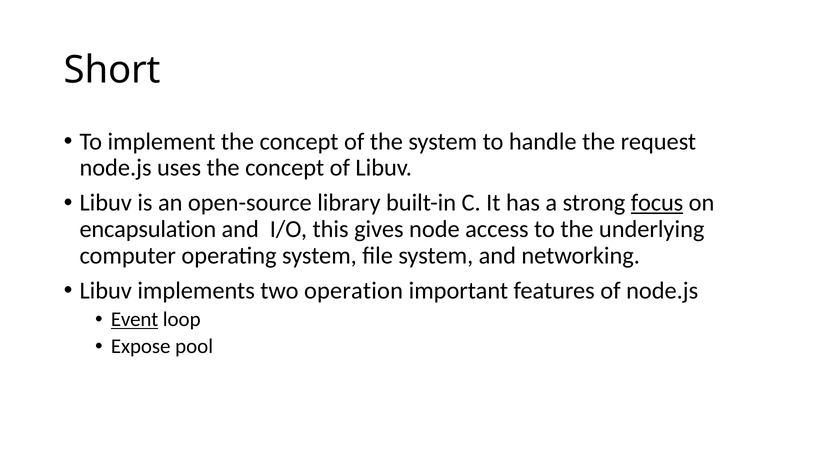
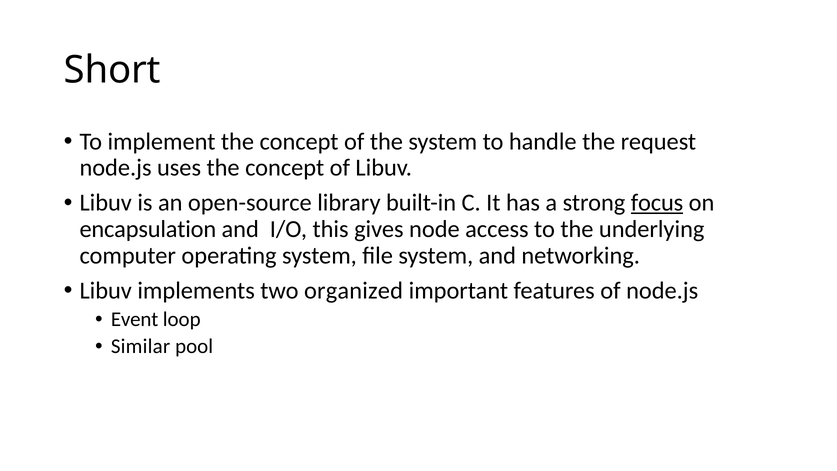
operation: operation -> organized (354, 291)
Event underline: present -> none (135, 319)
Expose: Expose -> Similar (141, 346)
